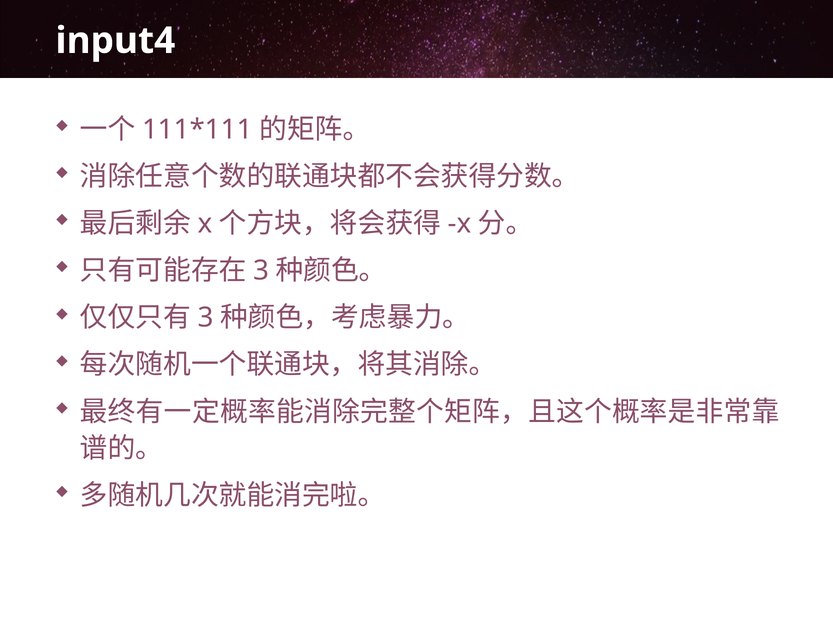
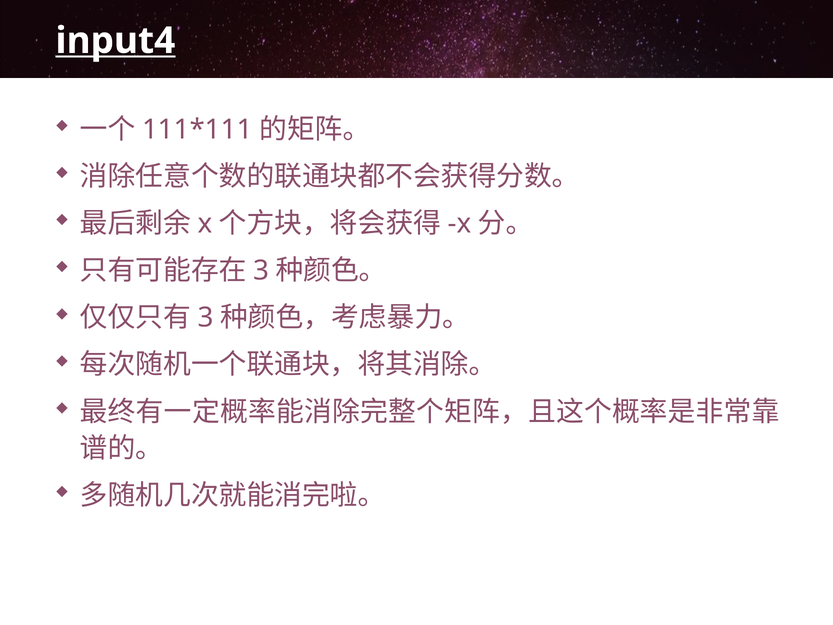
input4 underline: none -> present (115, 41)
